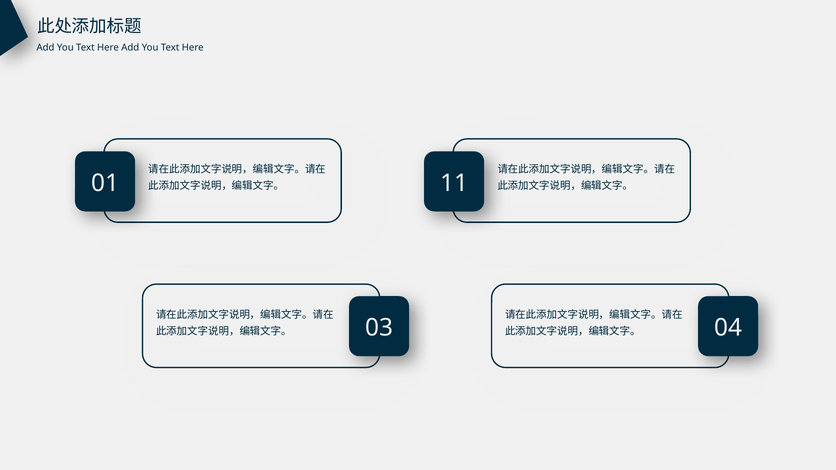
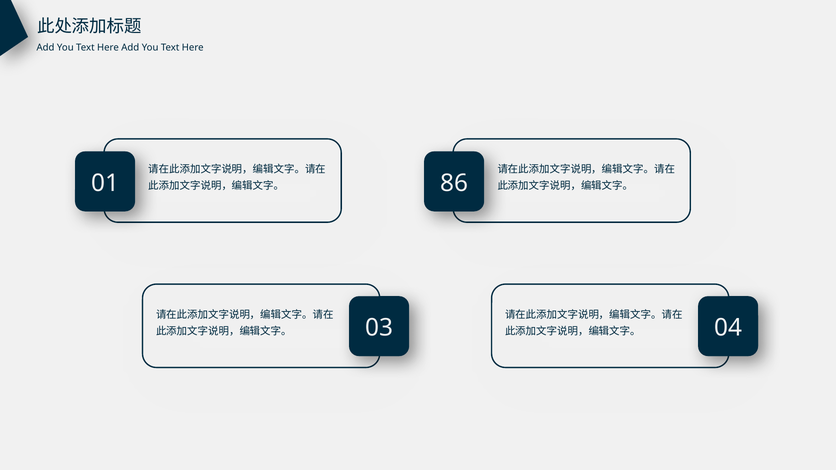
11: 11 -> 86 (454, 183)
